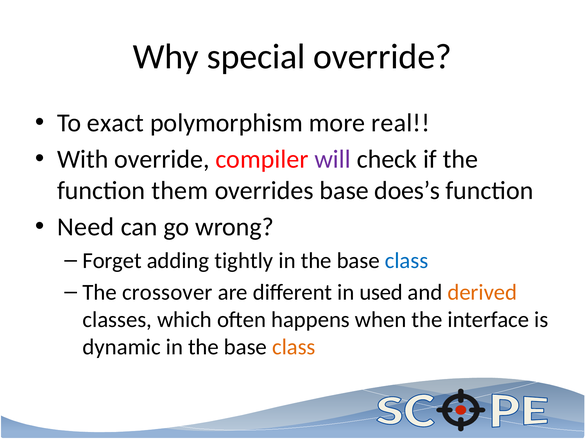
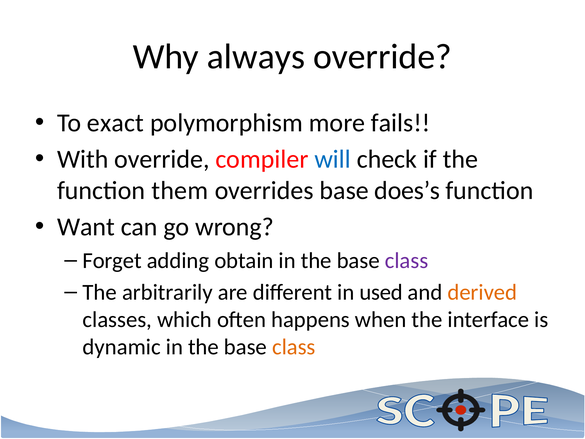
special: special -> always (256, 57)
real: real -> fails (401, 123)
will colour: purple -> blue (333, 159)
Need: Need -> Want (86, 227)
tightly: tightly -> obtain (244, 260)
class colour: blue -> purple (407, 260)
crossover: crossover -> arbitrarily (167, 292)
